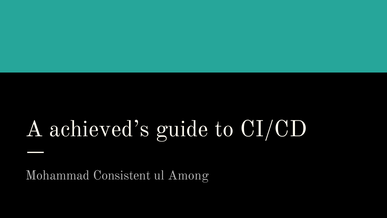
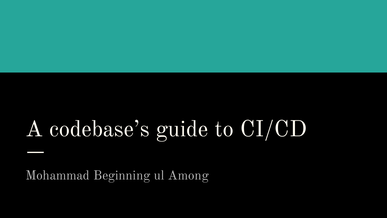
achieved’s: achieved’s -> codebase’s (99, 129)
Consistent: Consistent -> Beginning (122, 175)
